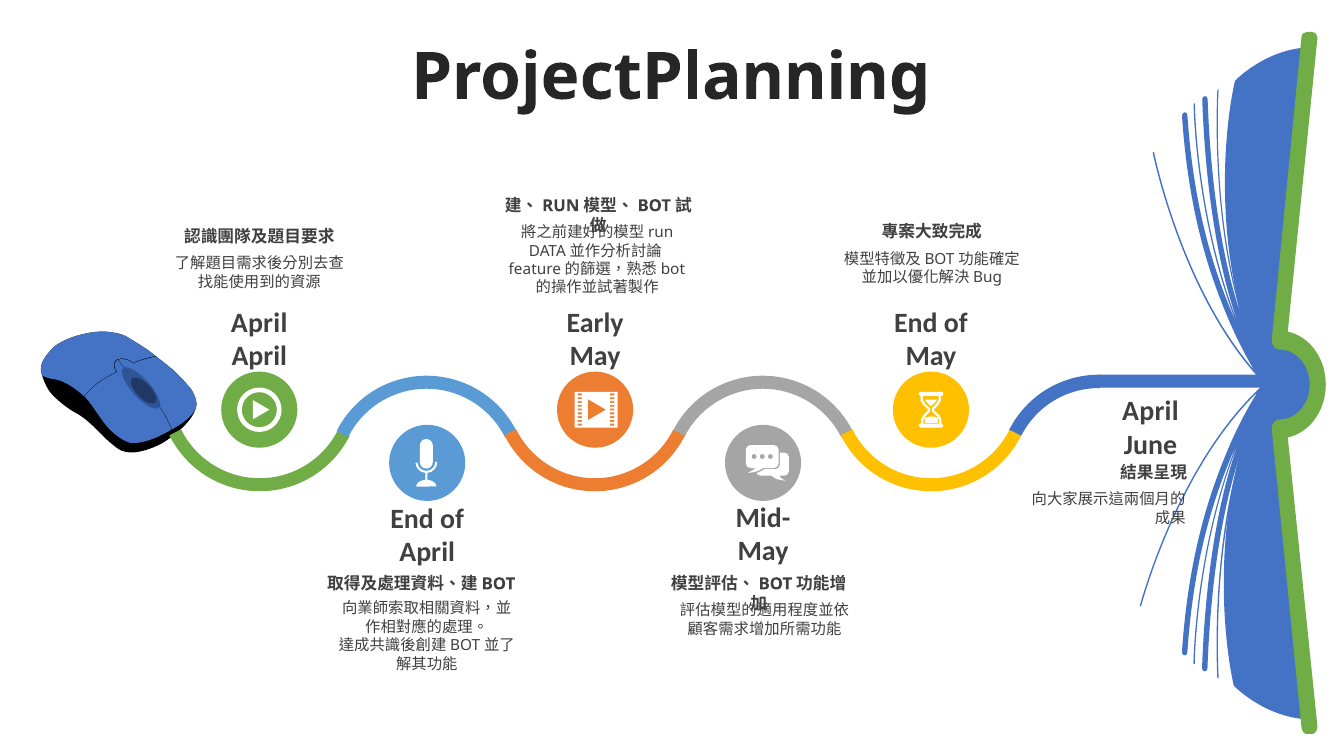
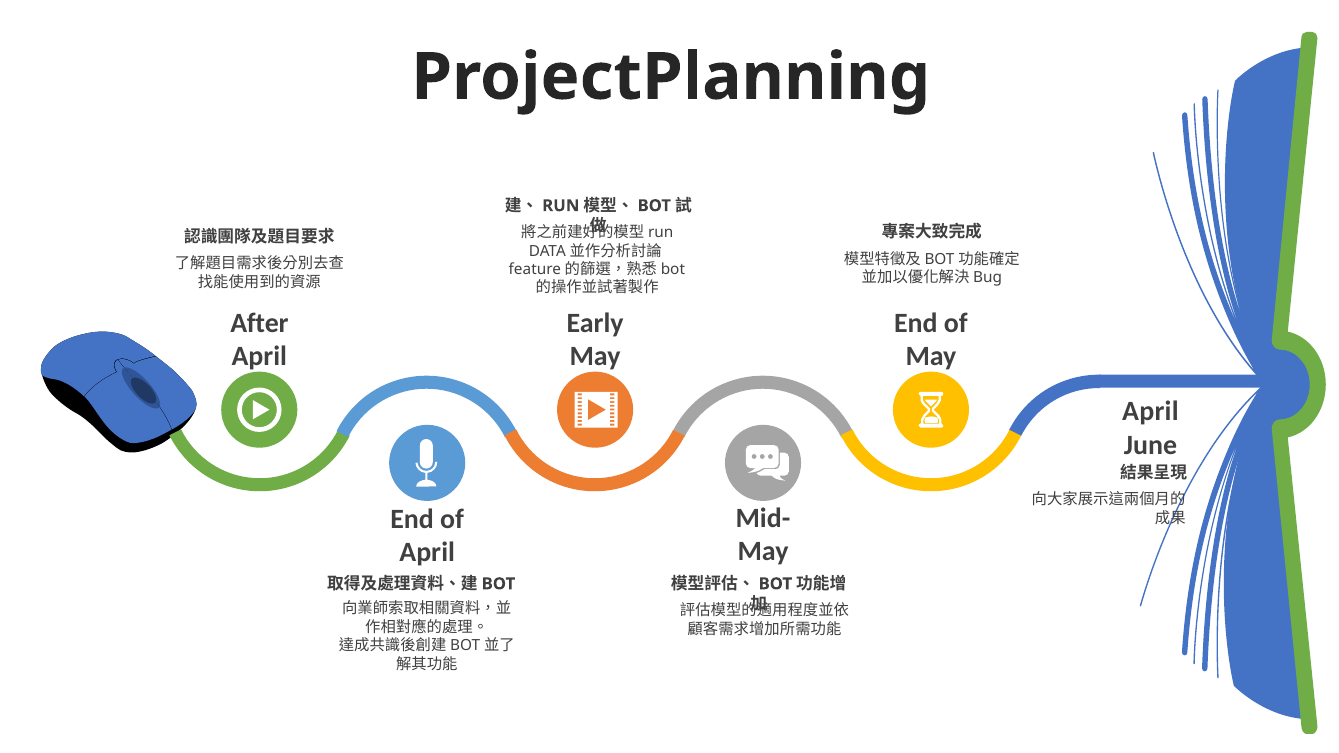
April: April -> After (259, 323)
